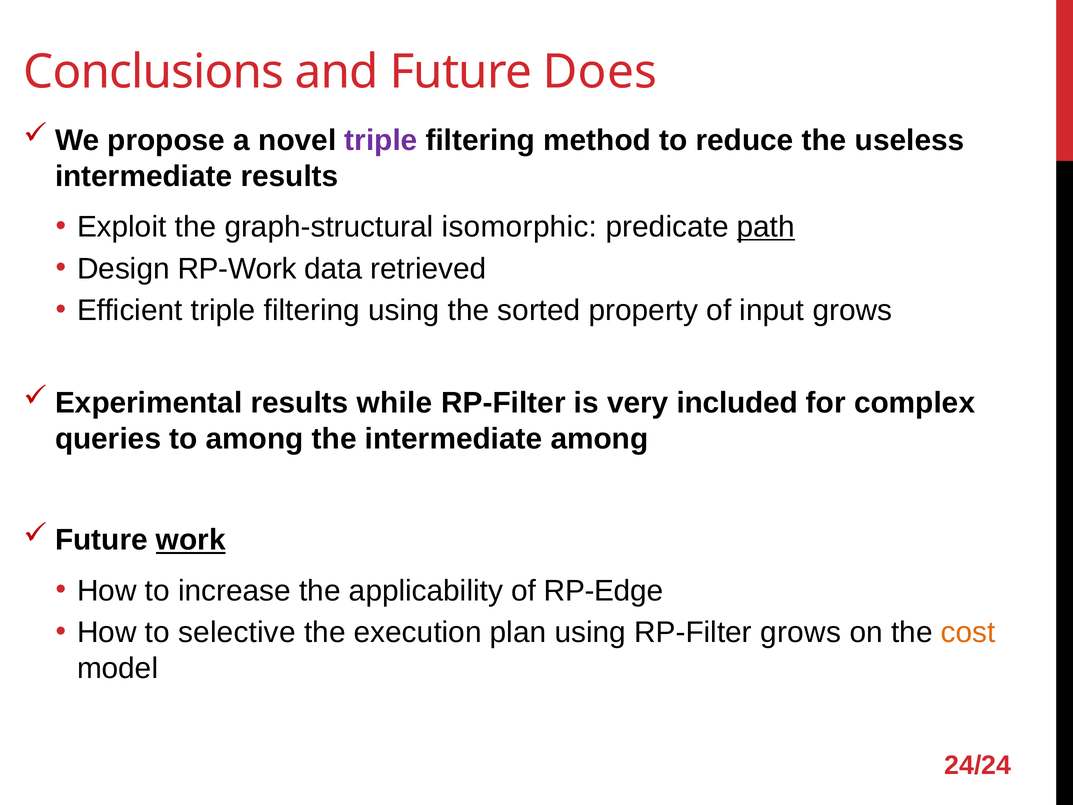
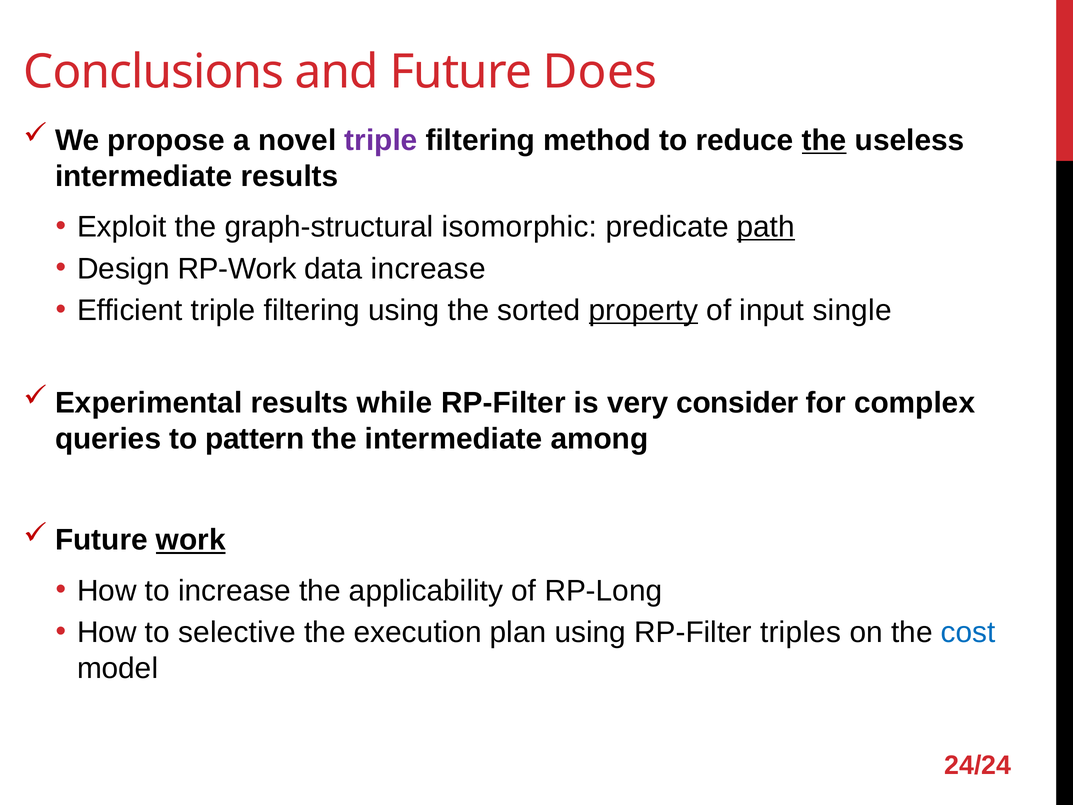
the underline: none -> present (824, 140)
data retrieved: retrieved -> increase (428, 269)
property underline: none -> present (643, 310)
input grows: grows -> single (852, 310)
included: included -> consider (737, 403)
to among: among -> pattern (255, 439)
RP-Edge: RP-Edge -> RP-Long (603, 591)
RP-Filter grows: grows -> triples (801, 632)
cost colour: orange -> blue (968, 632)
